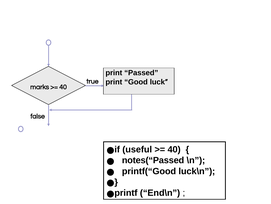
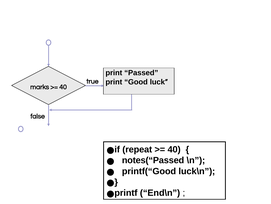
useful: useful -> repeat (137, 149)
